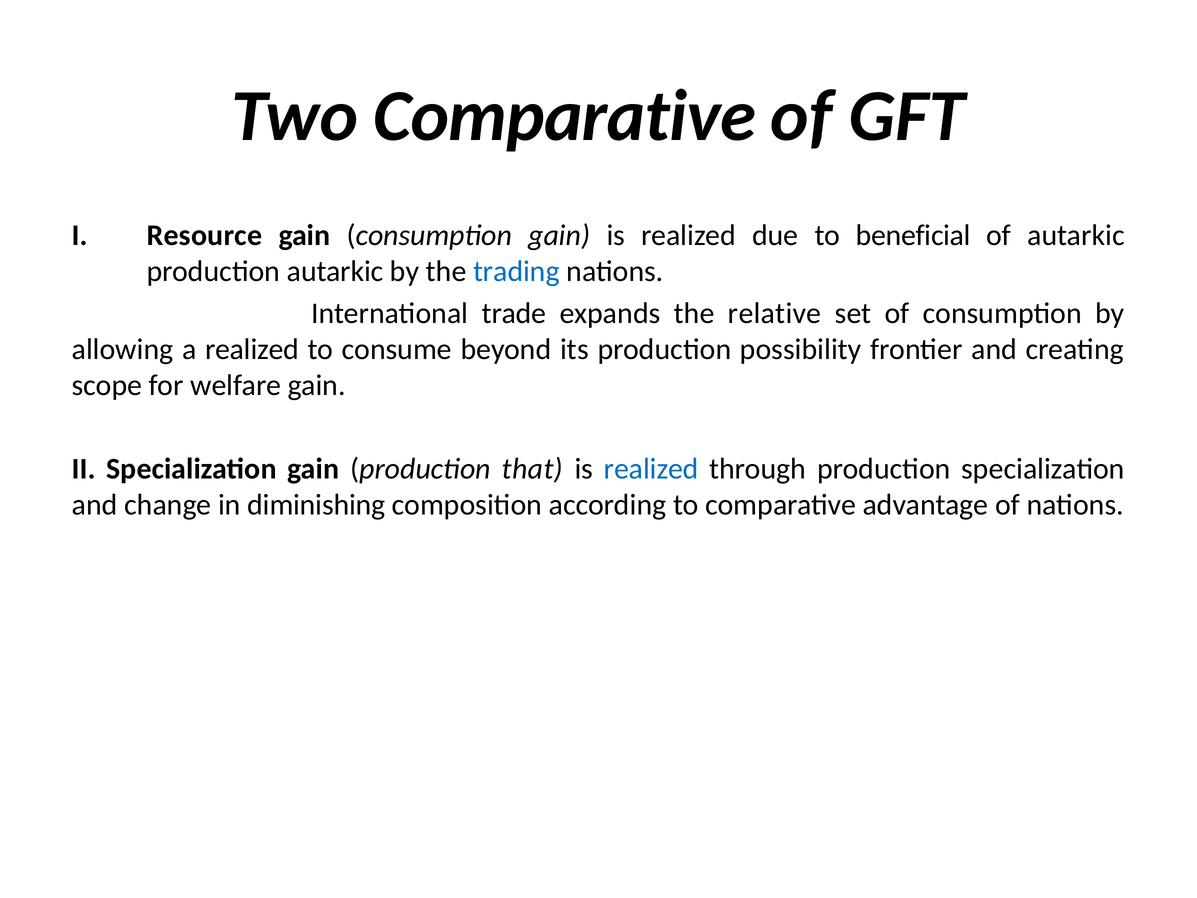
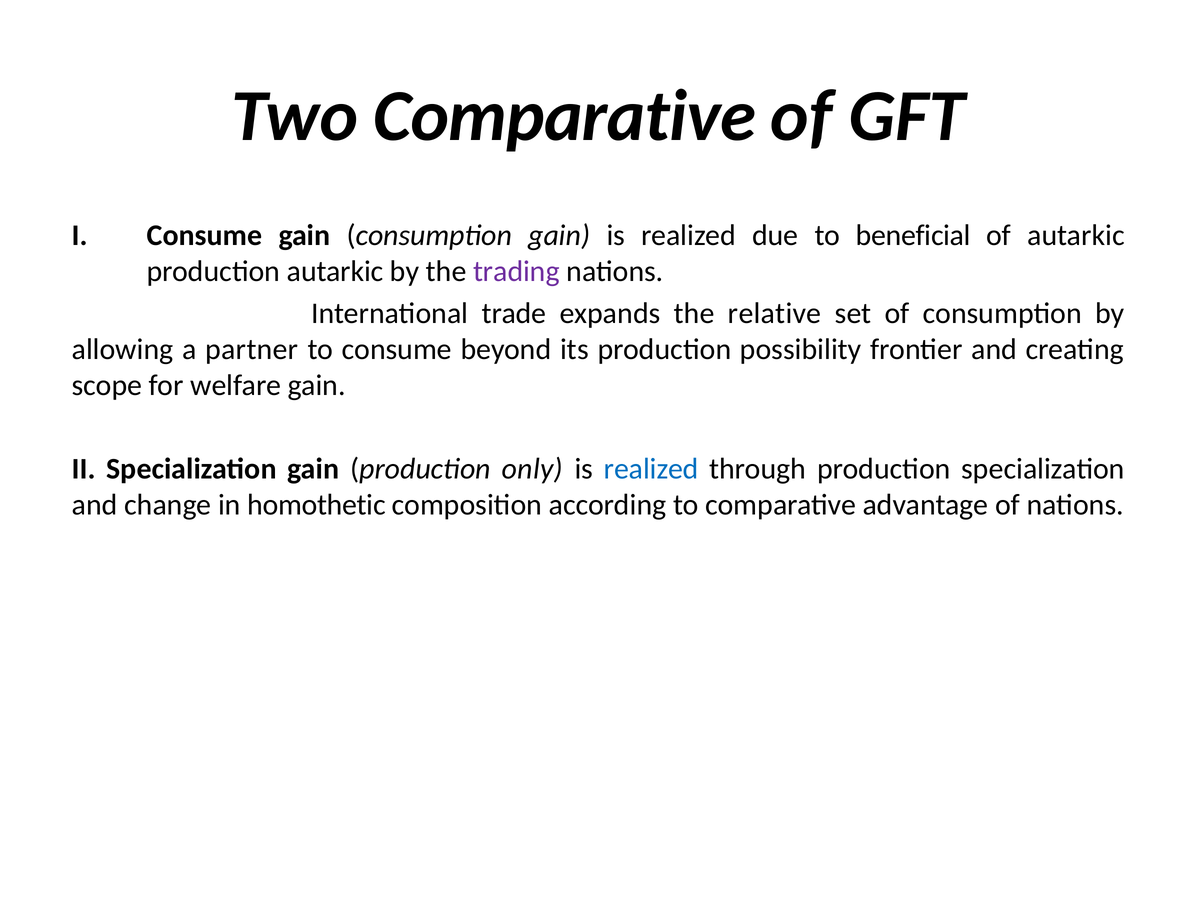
Resource: Resource -> Consume (204, 236)
trading colour: blue -> purple (516, 271)
a realized: realized -> partner (252, 349)
that: that -> only (532, 469)
diminishing: diminishing -> homothetic (316, 505)
